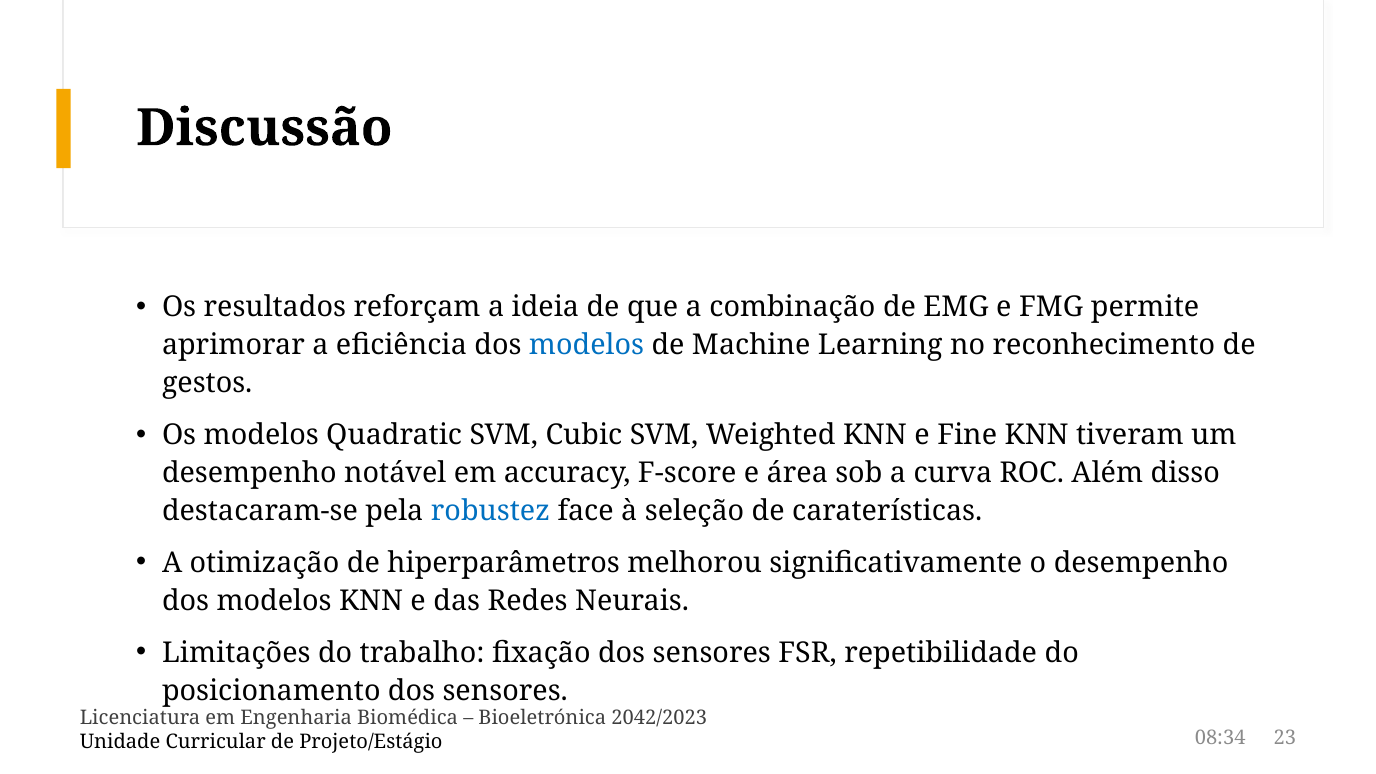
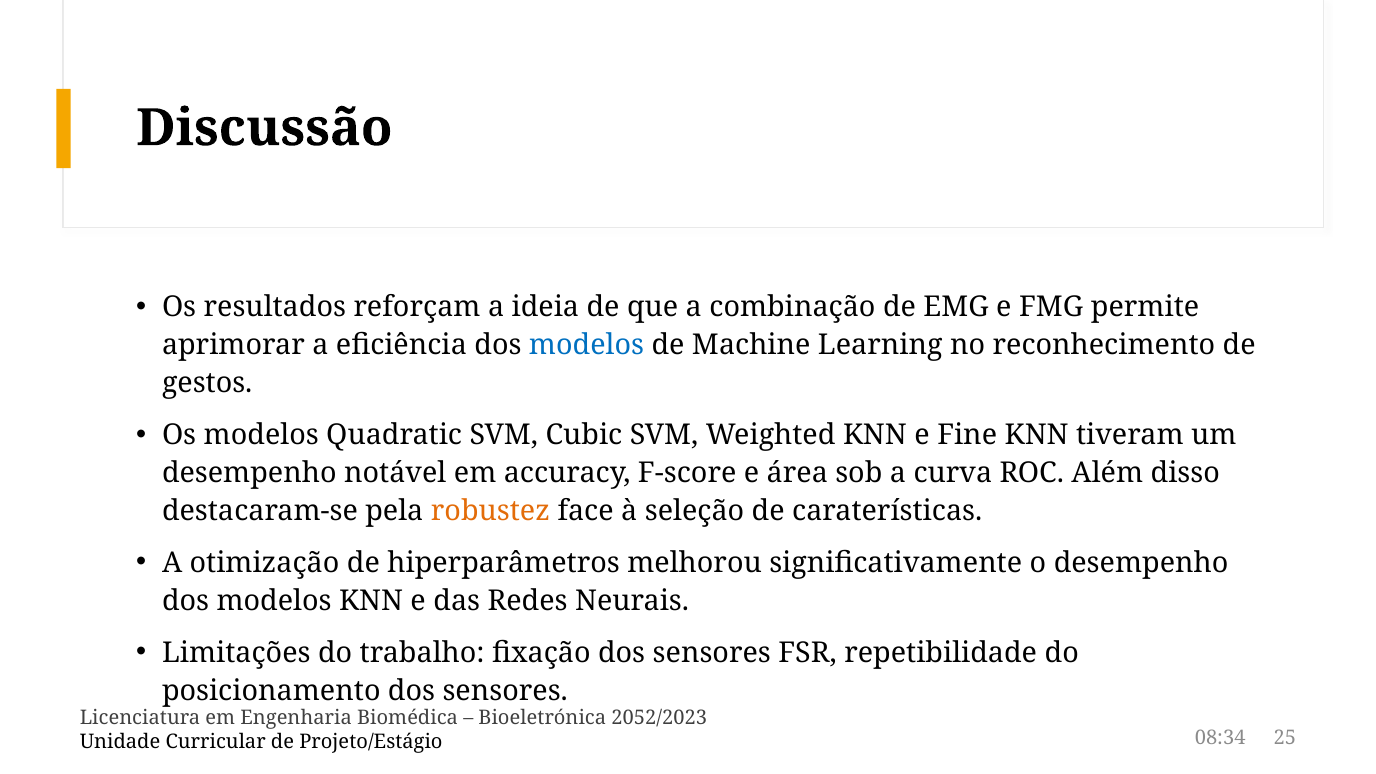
robustez colour: blue -> orange (490, 511)
2042/2023: 2042/2023 -> 2052/2023 (659, 718)
23: 23 -> 25 (1285, 738)
